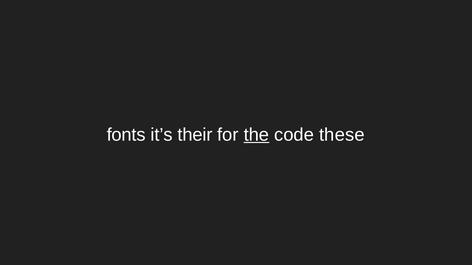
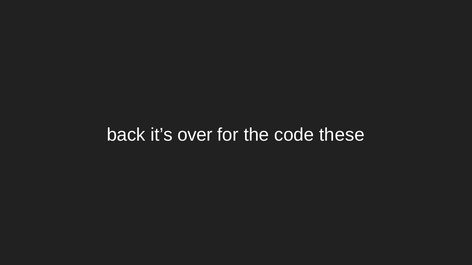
fonts: fonts -> back (126, 135)
their: their -> over (195, 135)
the underline: present -> none (256, 135)
